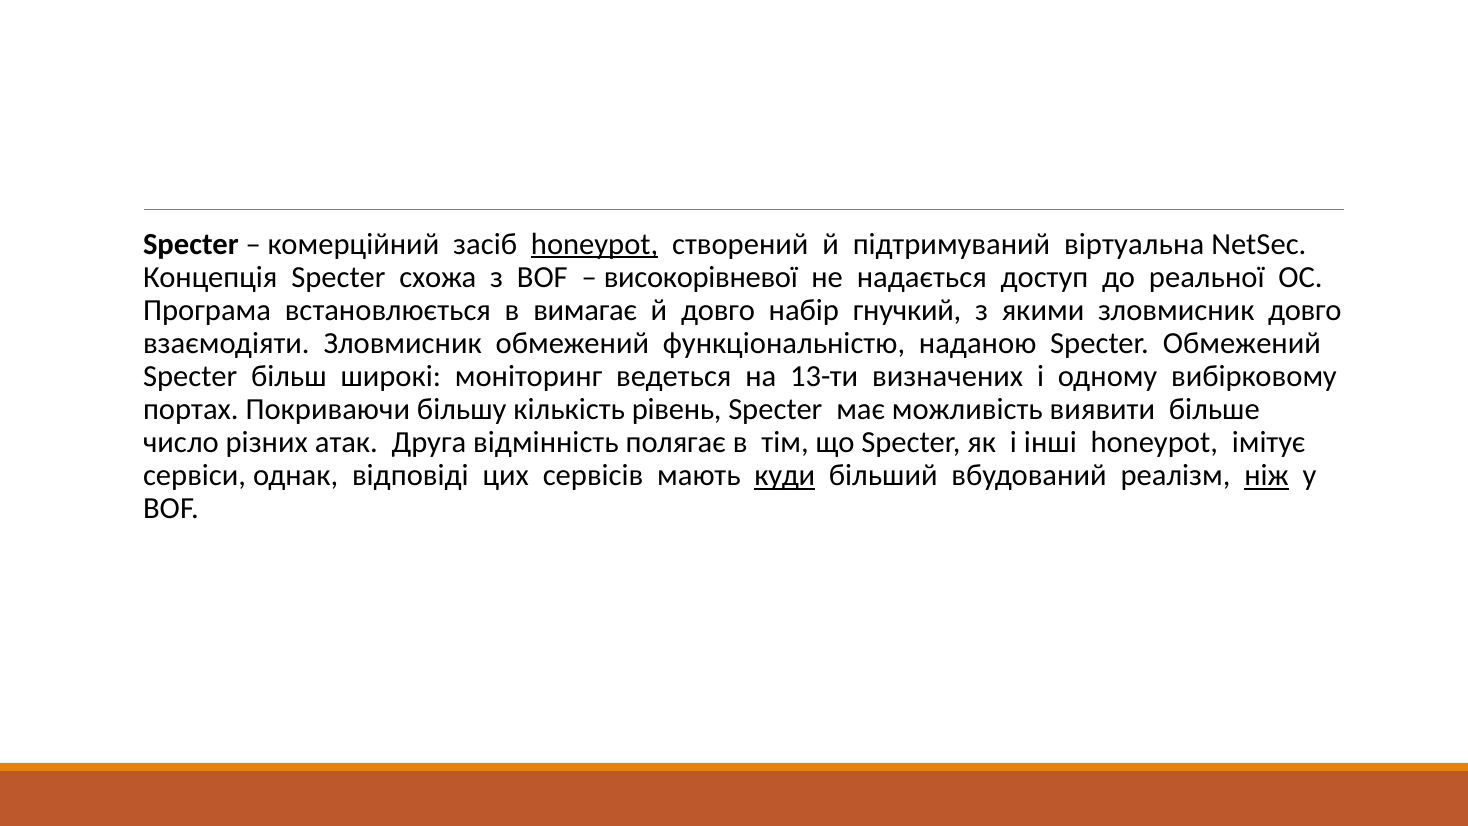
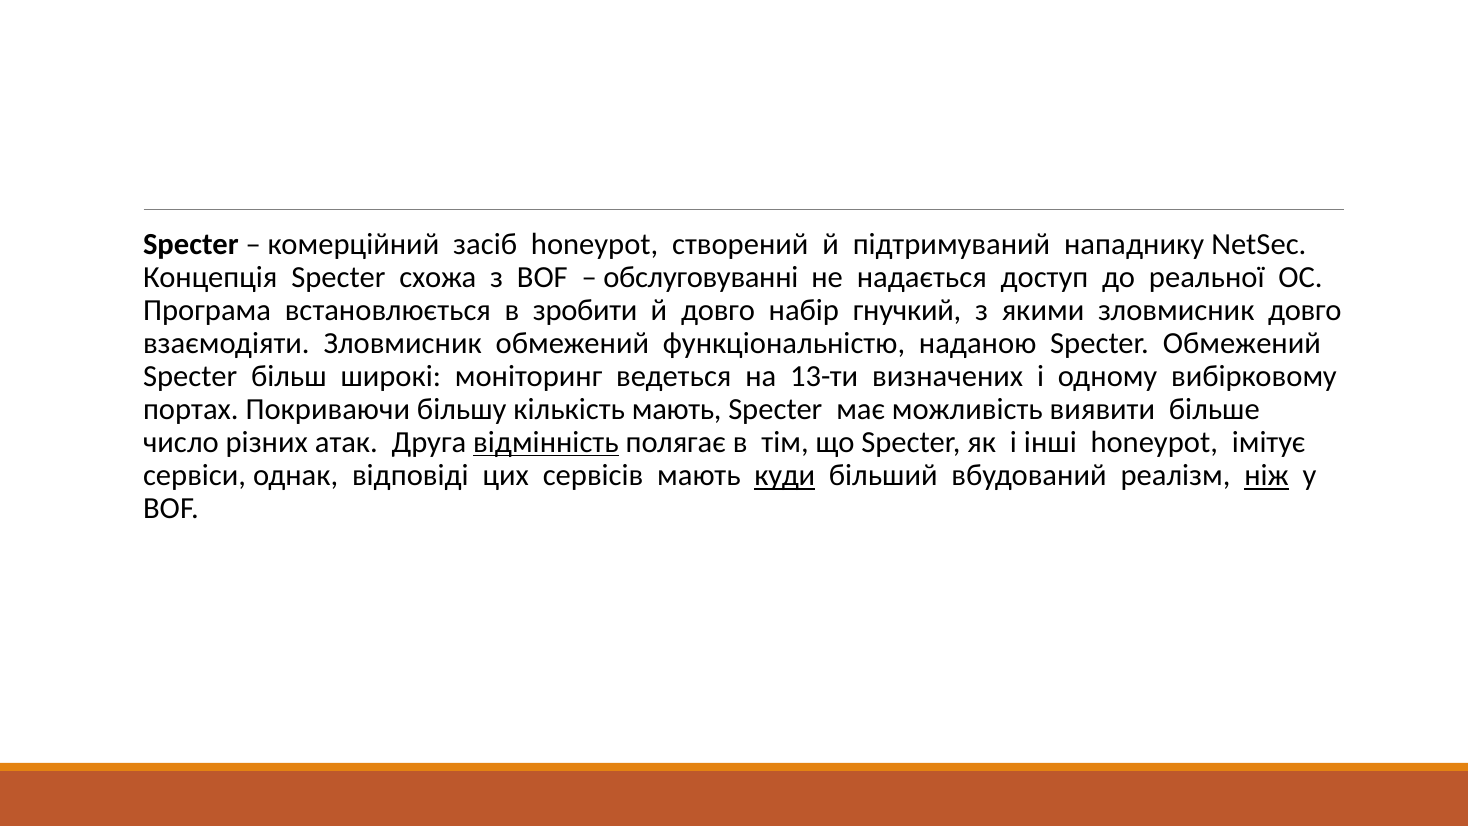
honeypot underline: present -> none (595, 244)
віртуальна: віртуальна -> нападнику (1134, 244)
високорівневої: високорівневої -> обслуговуванні (701, 277)
вимагає: вимагає -> зробити (585, 310)
кількість рівень: рівень -> мають (677, 409)
відмінність underline: none -> present (546, 442)
